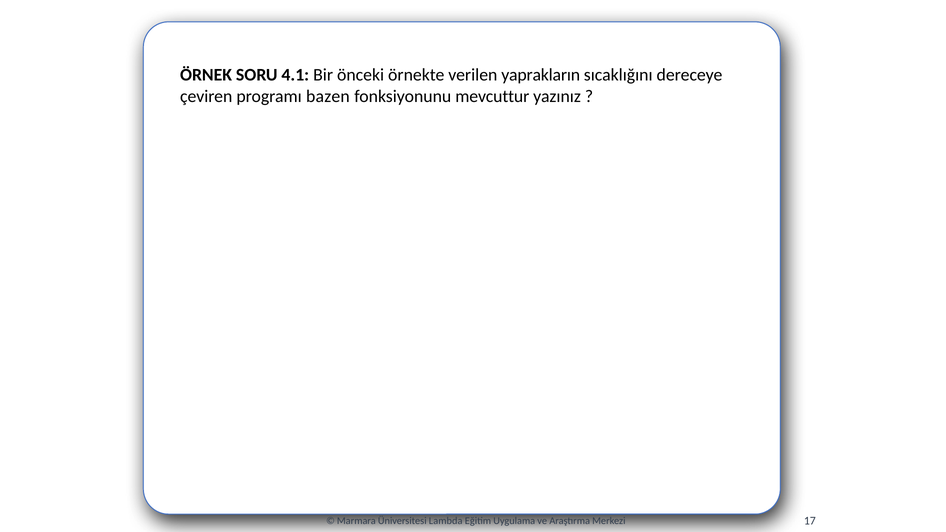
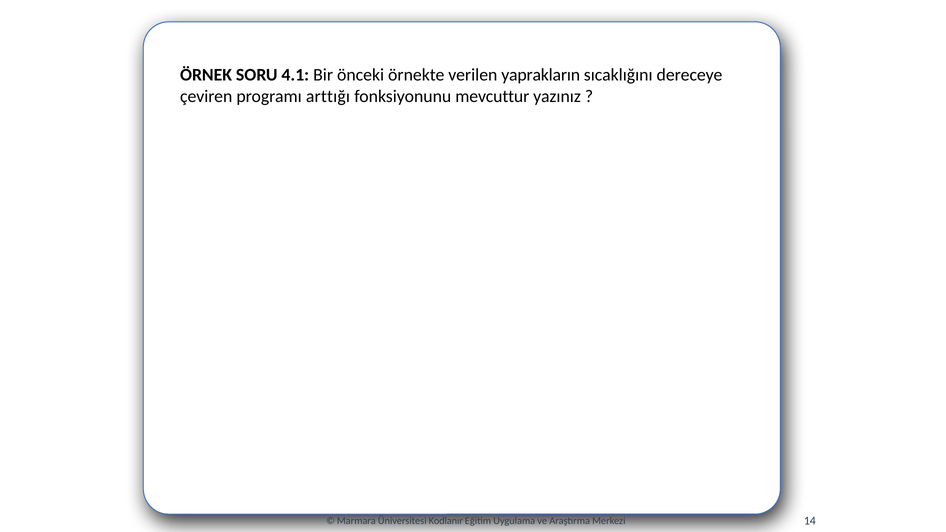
bazen: bazen -> arttığı (328, 96)
Lambda: Lambda -> Kodlanır (446, 521)
17: 17 -> 14 (810, 521)
